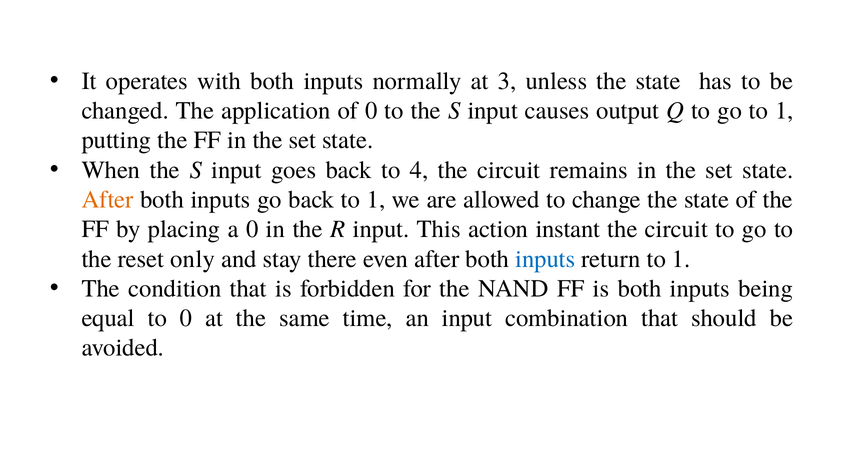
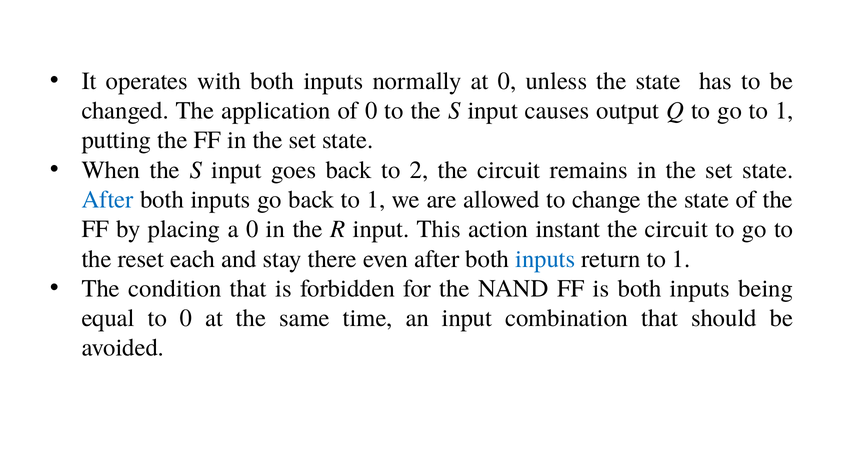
at 3: 3 -> 0 (507, 81)
4: 4 -> 2 (419, 170)
After colour: orange -> blue (108, 200)
only: only -> each (193, 259)
